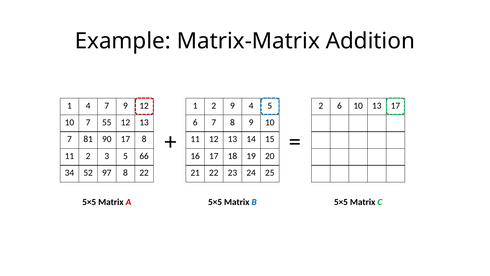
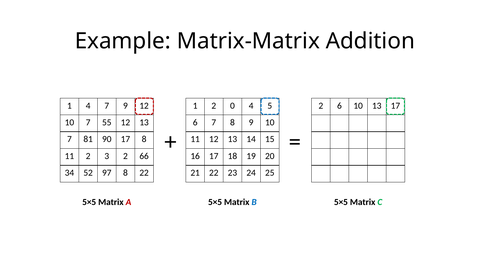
2 9: 9 -> 0 (232, 106)
3 5: 5 -> 2 (125, 156)
